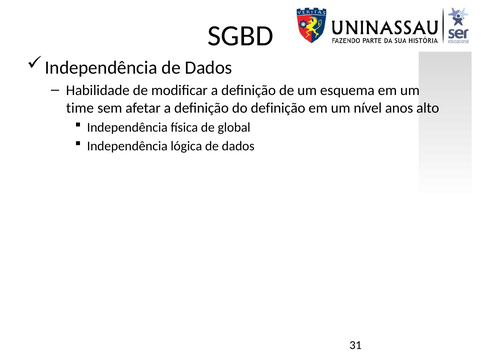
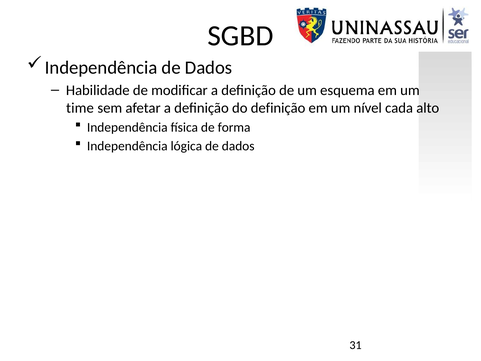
anos: anos -> cada (399, 108)
global: global -> forma (234, 127)
